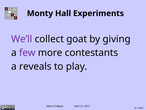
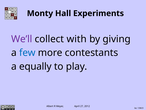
goat: goat -> with (77, 39)
few colour: purple -> blue (27, 53)
reveals: reveals -> equally (35, 66)
